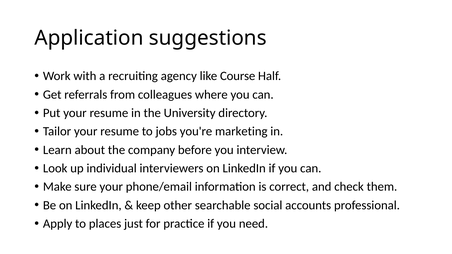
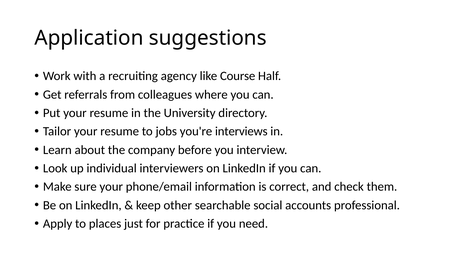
marketing: marketing -> interviews (241, 132)
